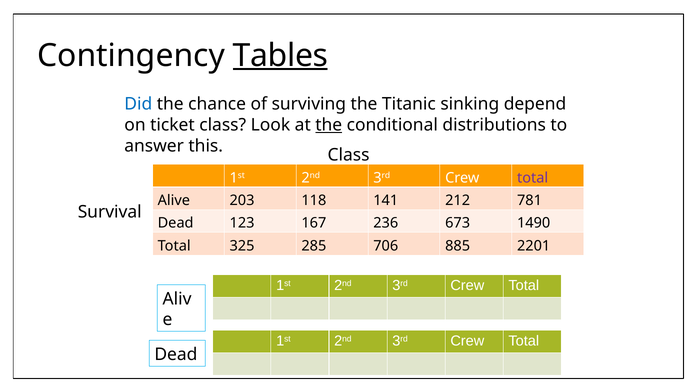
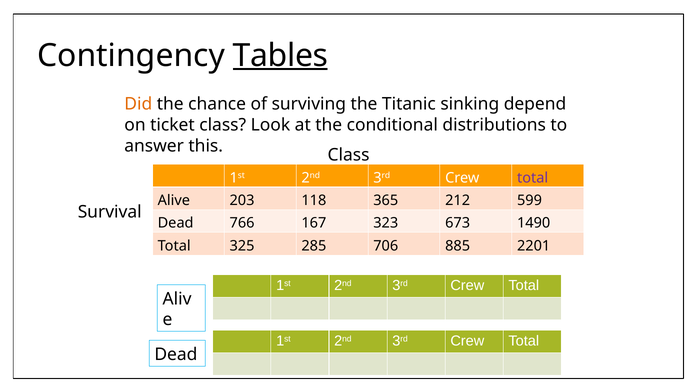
Did colour: blue -> orange (138, 104)
the underline: present -> none (329, 125)
141: 141 -> 365 (386, 200)
781: 781 -> 599 (530, 200)
123: 123 -> 766 (242, 223)
236: 236 -> 323 (386, 223)
